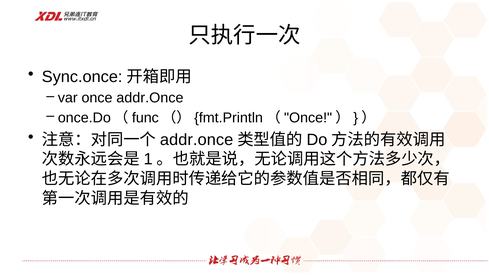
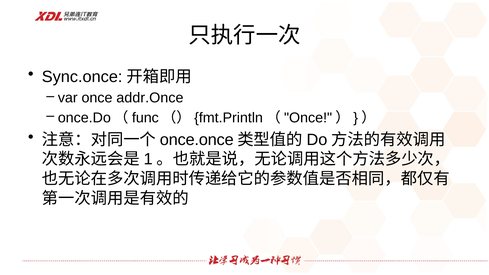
addr.once: addr.once -> once.once (197, 140)
